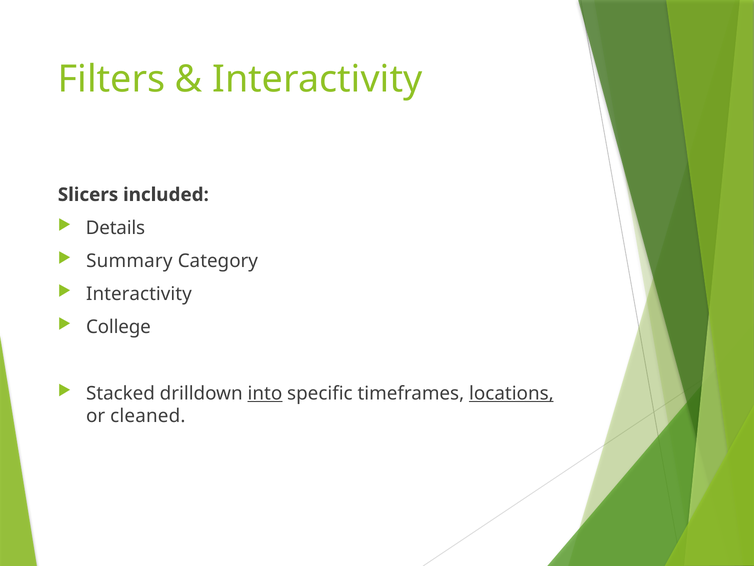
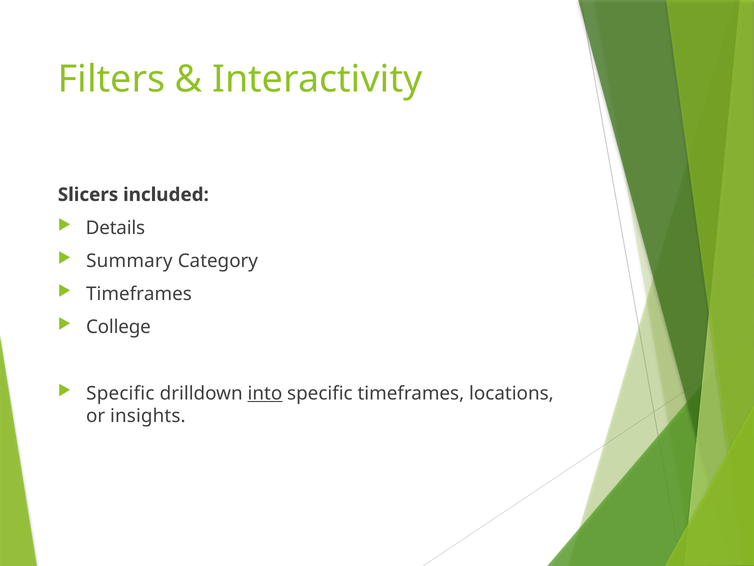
Interactivity: Interactivity -> Timeframes (139, 294)
Stacked: Stacked -> Specific (120, 393)
locations underline: present -> none (511, 393)
cleaned: cleaned -> insights (148, 416)
